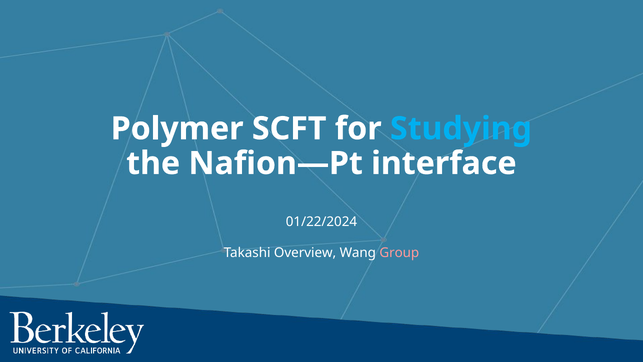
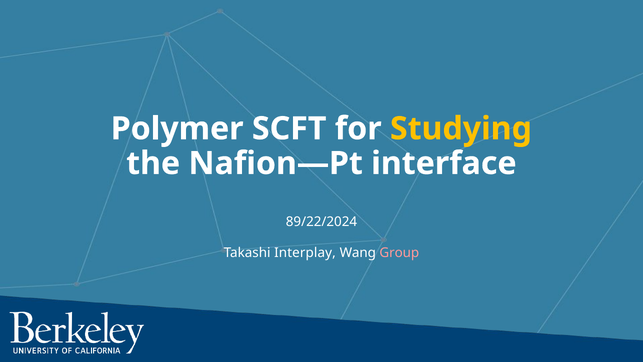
Studying colour: light blue -> yellow (461, 129)
01/22/2024: 01/22/2024 -> 89/22/2024 (321, 222)
Overview: Overview -> Interplay (305, 252)
